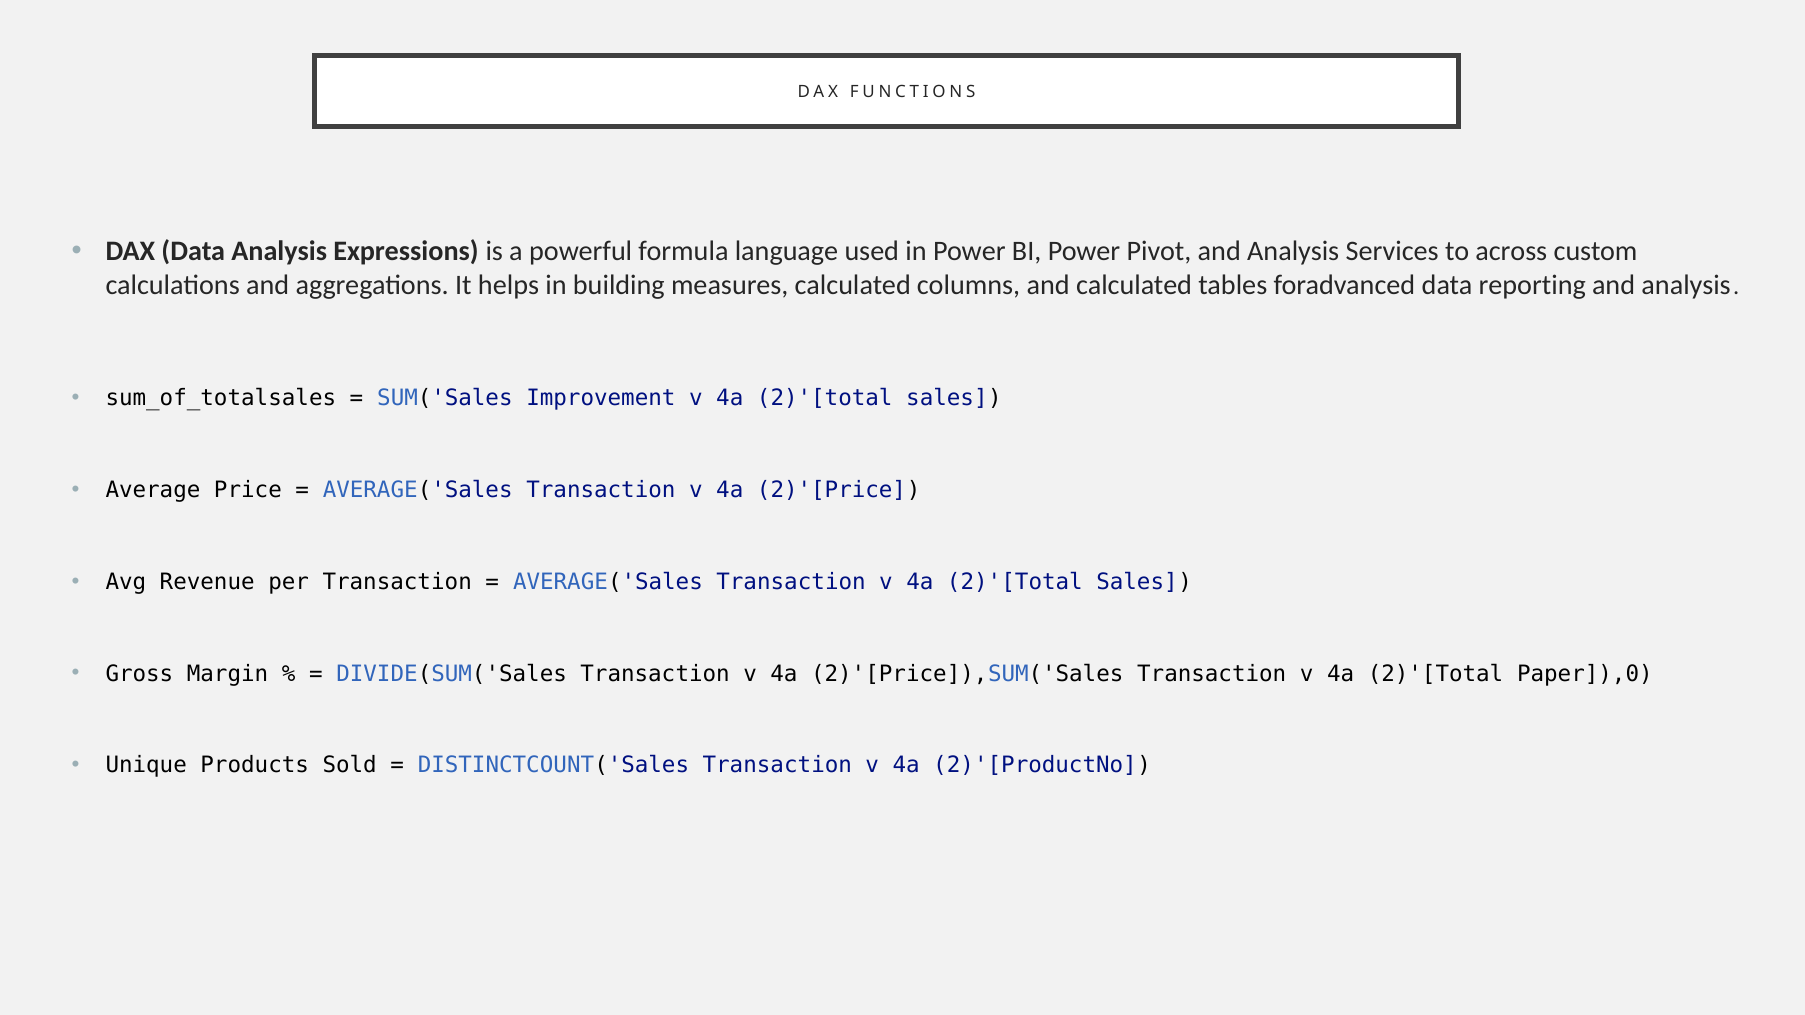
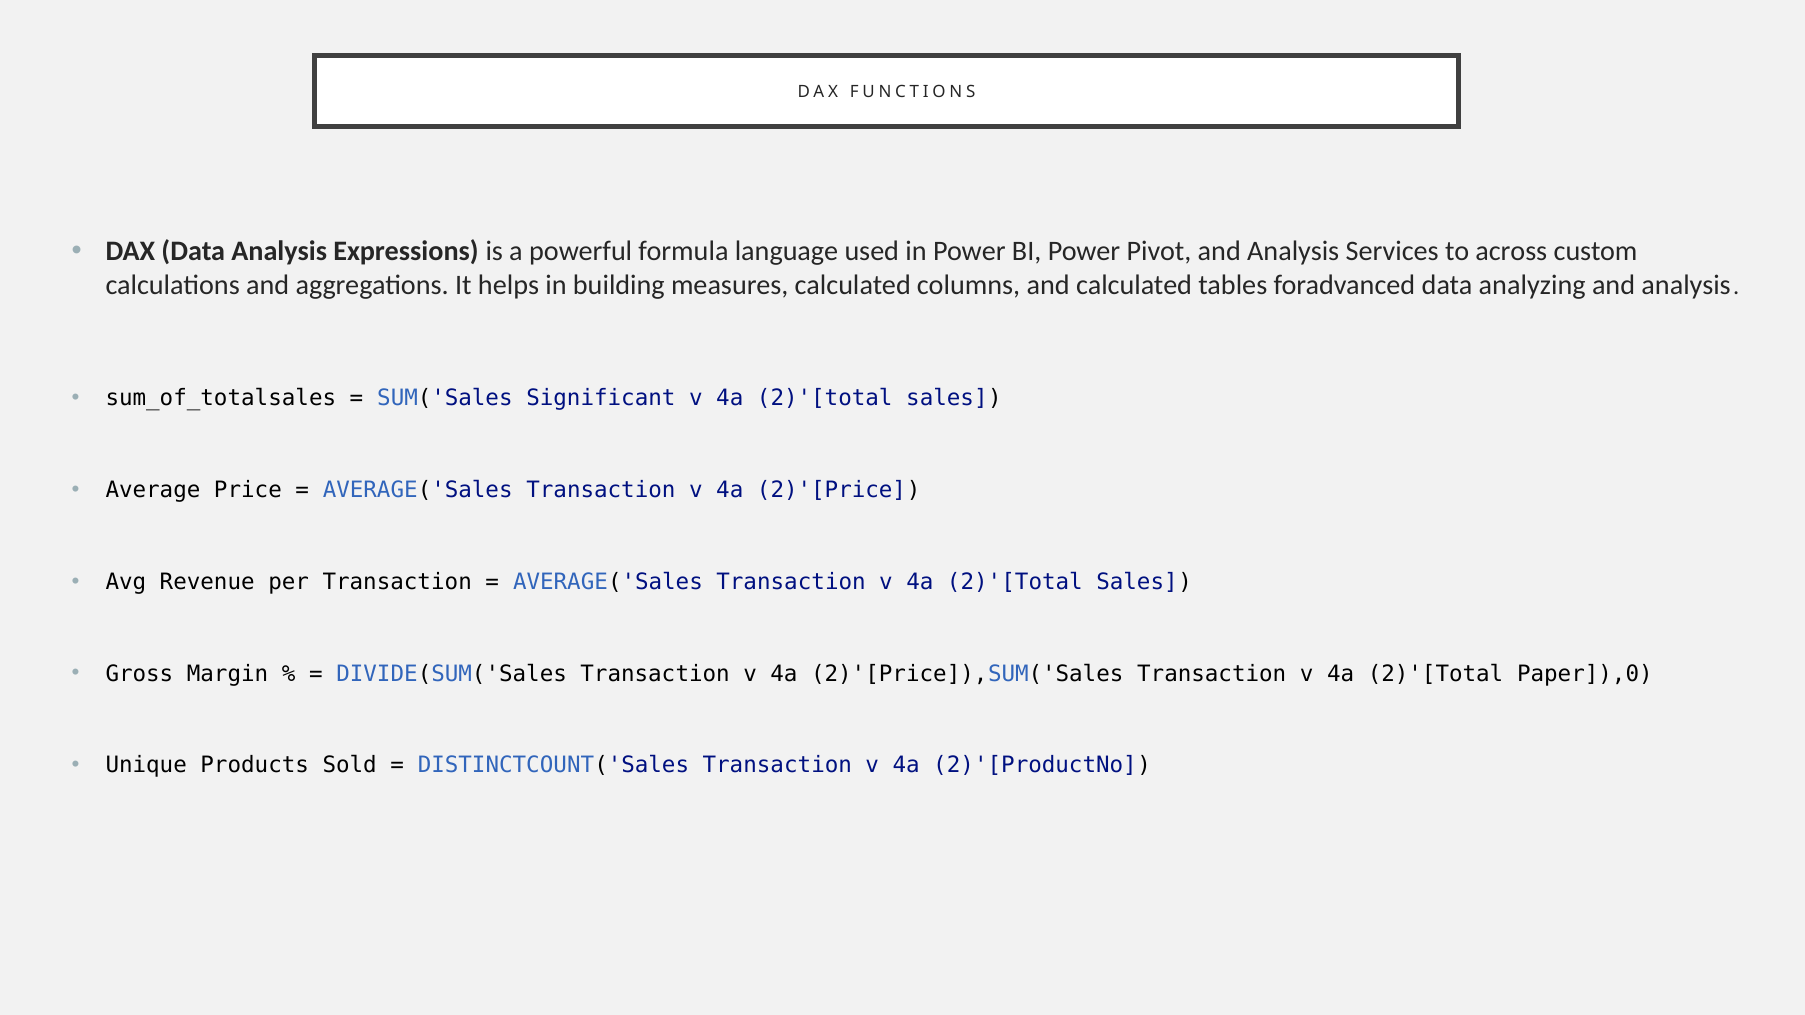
reporting: reporting -> analyzing (1532, 285)
Improvement: Improvement -> Significant (601, 399)
